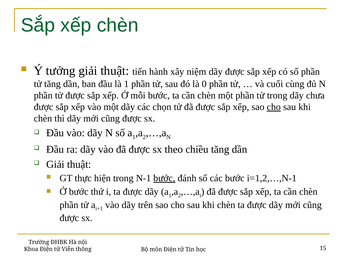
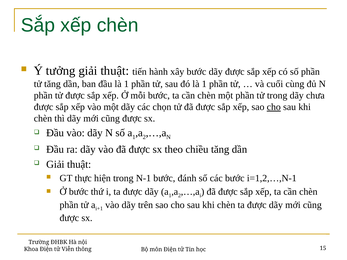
xây niệm: niệm -> bước (196, 72)
đó là 0: 0 -> 1 (204, 84)
bước underline: present -> none (164, 178)
